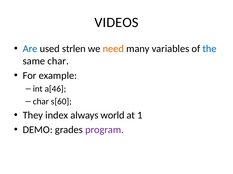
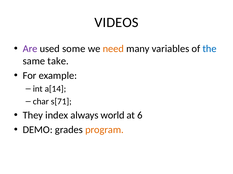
Are colour: blue -> purple (30, 49)
strlen: strlen -> some (74, 49)
same char: char -> take (58, 61)
a[46: a[46 -> a[14 (55, 89)
s[60: s[60 -> s[71 (61, 102)
1: 1 -> 6 (140, 116)
program colour: purple -> orange (104, 130)
